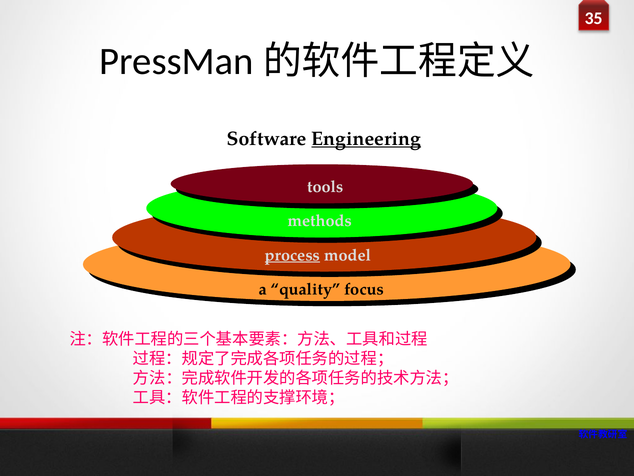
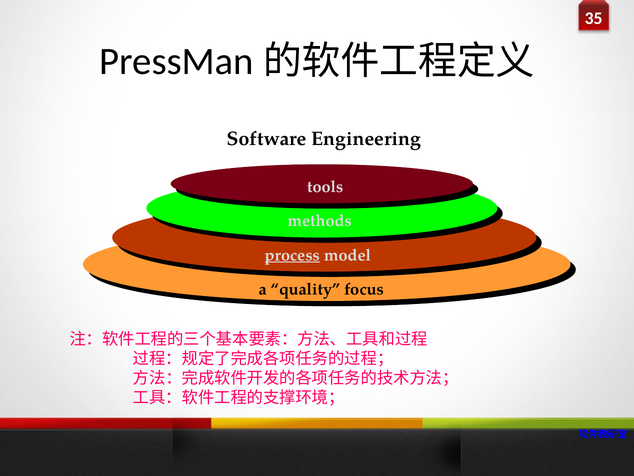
Engineering underline: present -> none (366, 138)
